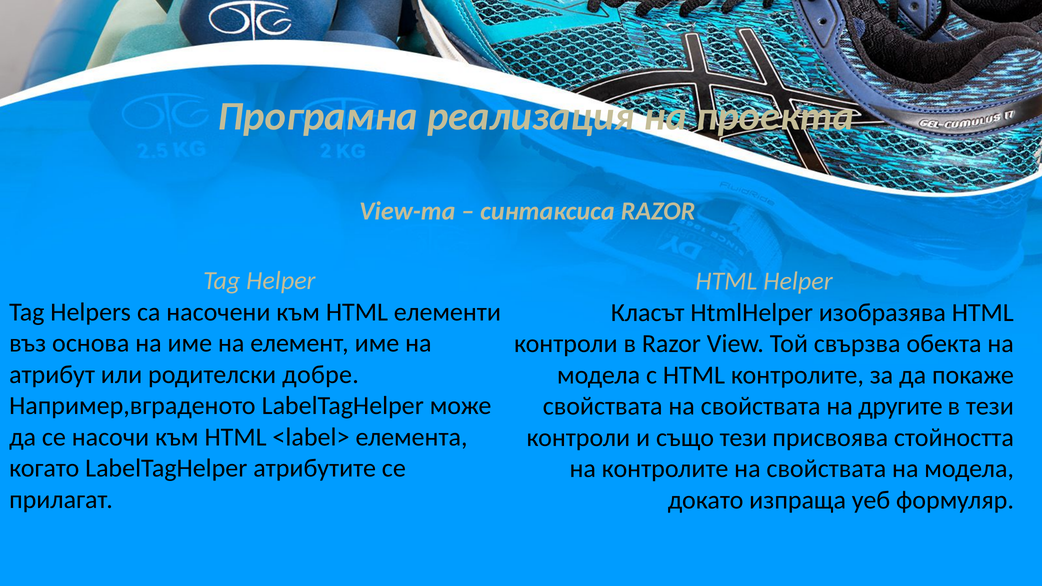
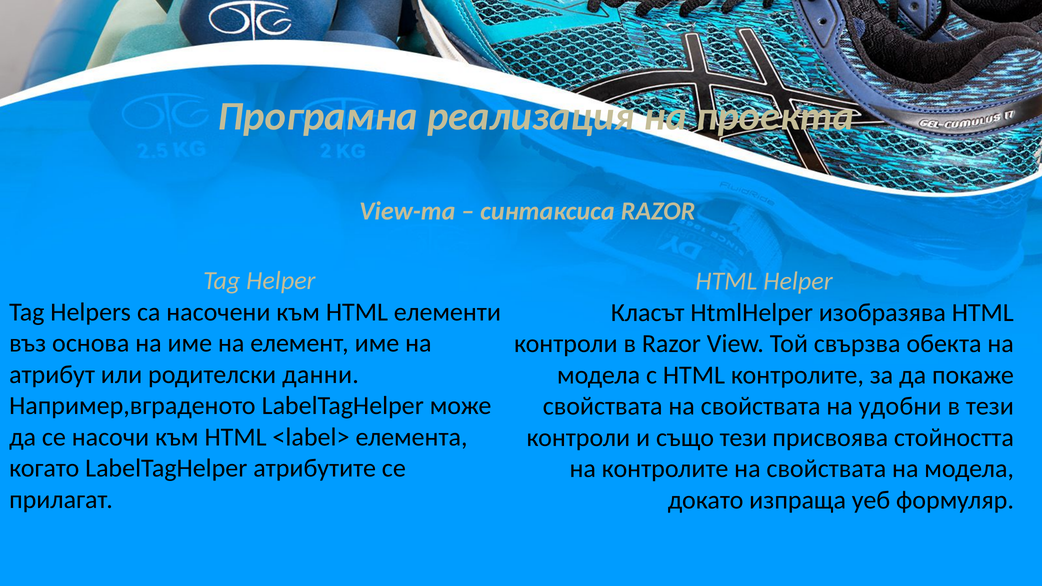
добре: добре -> данни (321, 375)
другите: другите -> удобни (900, 406)
